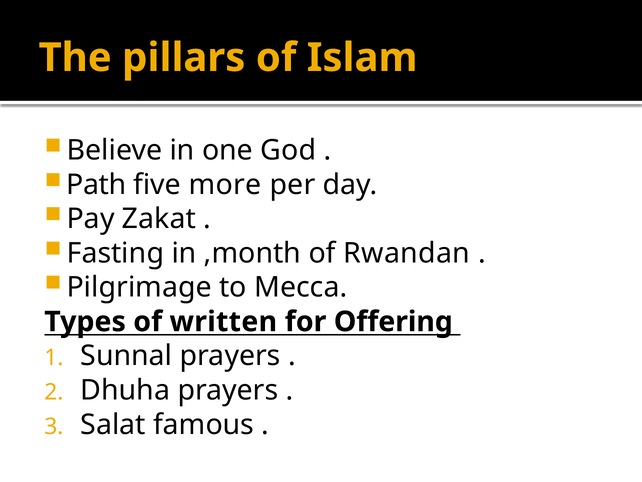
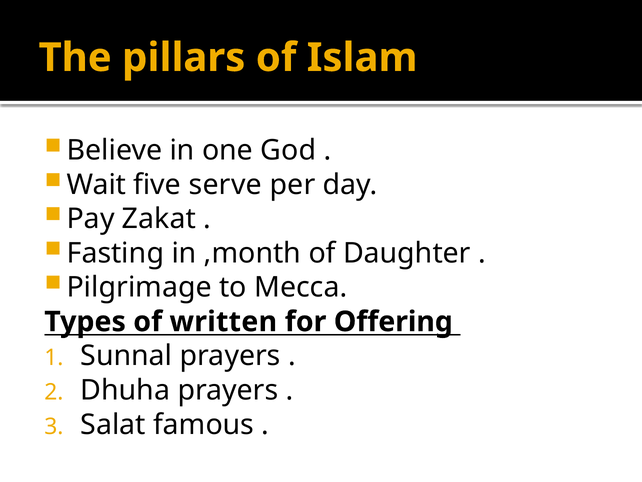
Path: Path -> Wait (96, 184)
more: more -> serve (225, 184)
Rwandan: Rwandan -> Daughter (407, 253)
